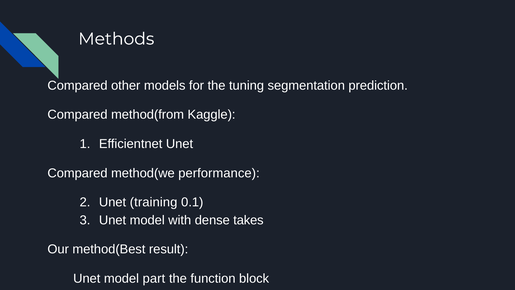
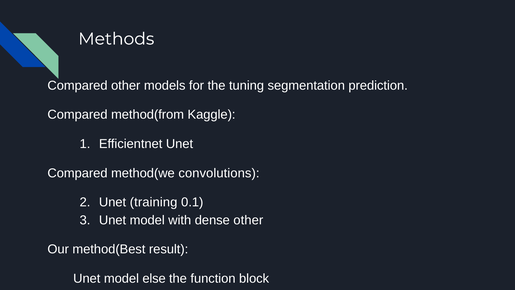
performance: performance -> convolutions (219, 173)
dense takes: takes -> other (248, 220)
part: part -> else (154, 278)
